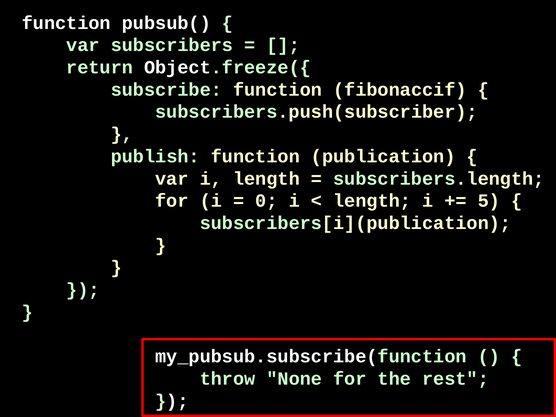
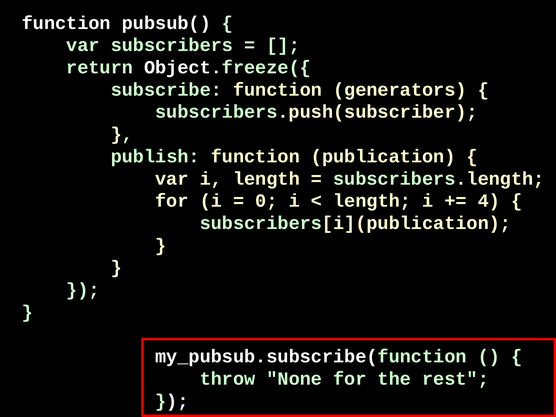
fibonaccif: fibonaccif -> generators (400, 90)
5: 5 -> 4 (489, 201)
